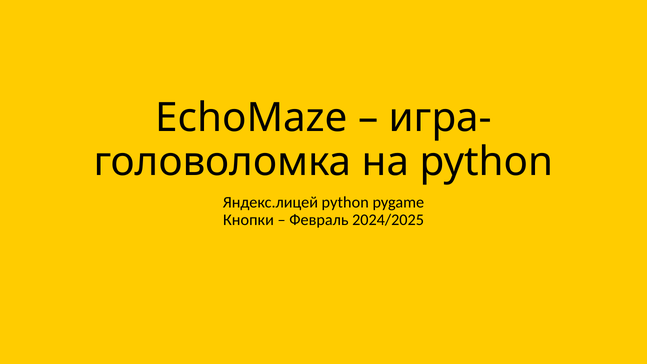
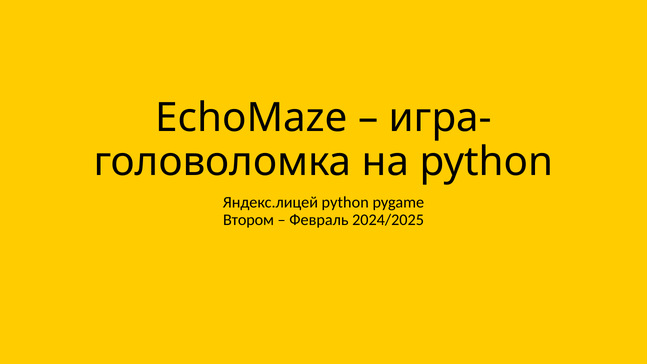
Кнопки: Кнопки -> Втором (249, 220)
